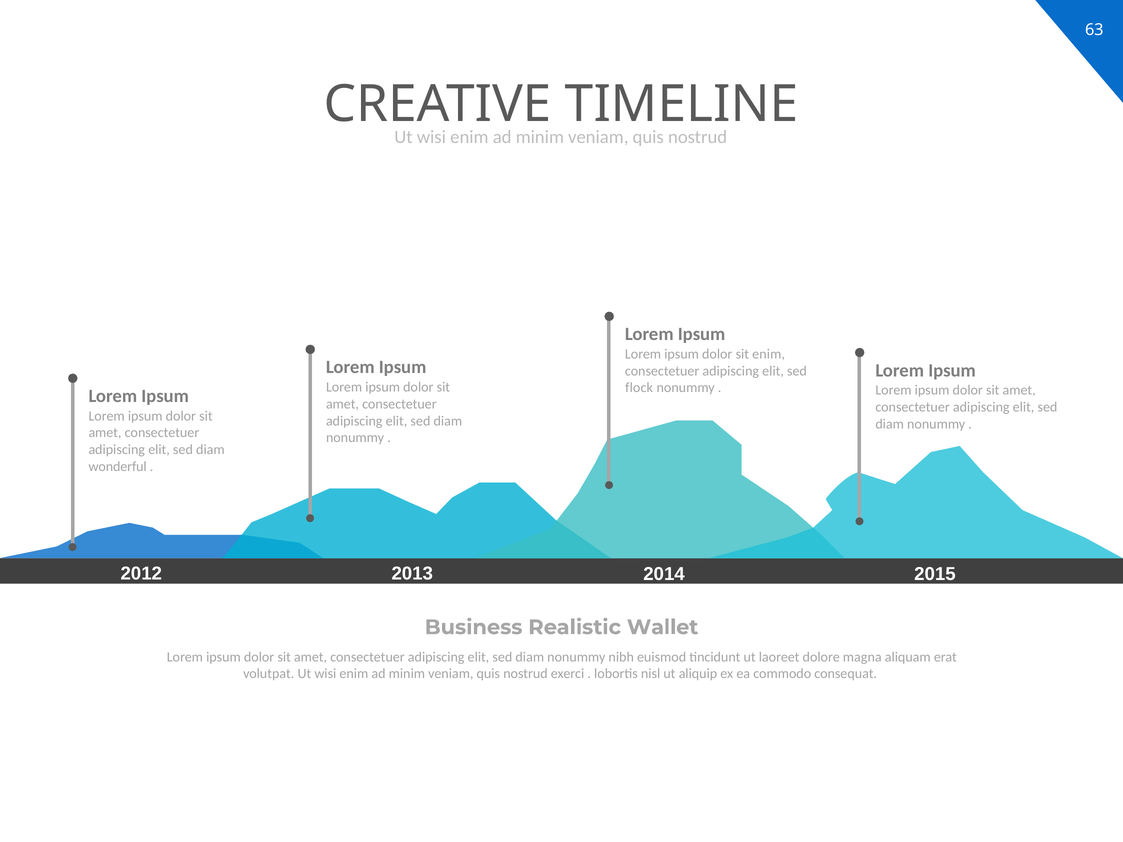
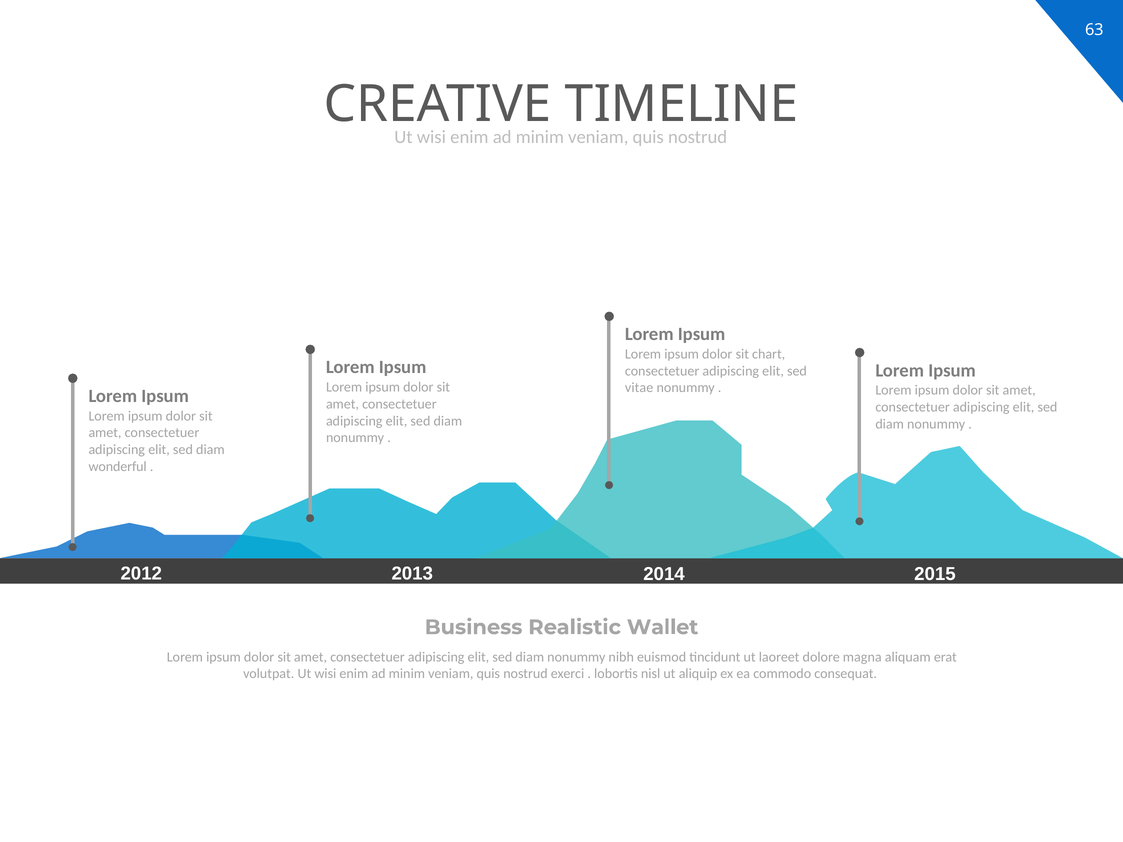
sit enim: enim -> chart (769, 354)
flock: flock -> vitae (639, 388)
